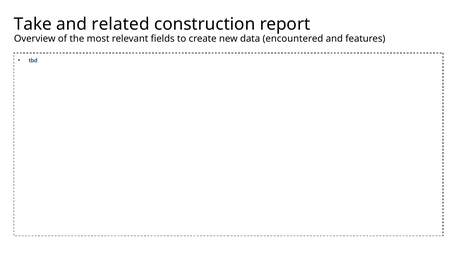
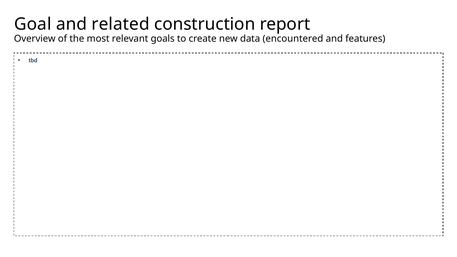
Take: Take -> Goal (33, 24)
fields: fields -> goals (163, 39)
